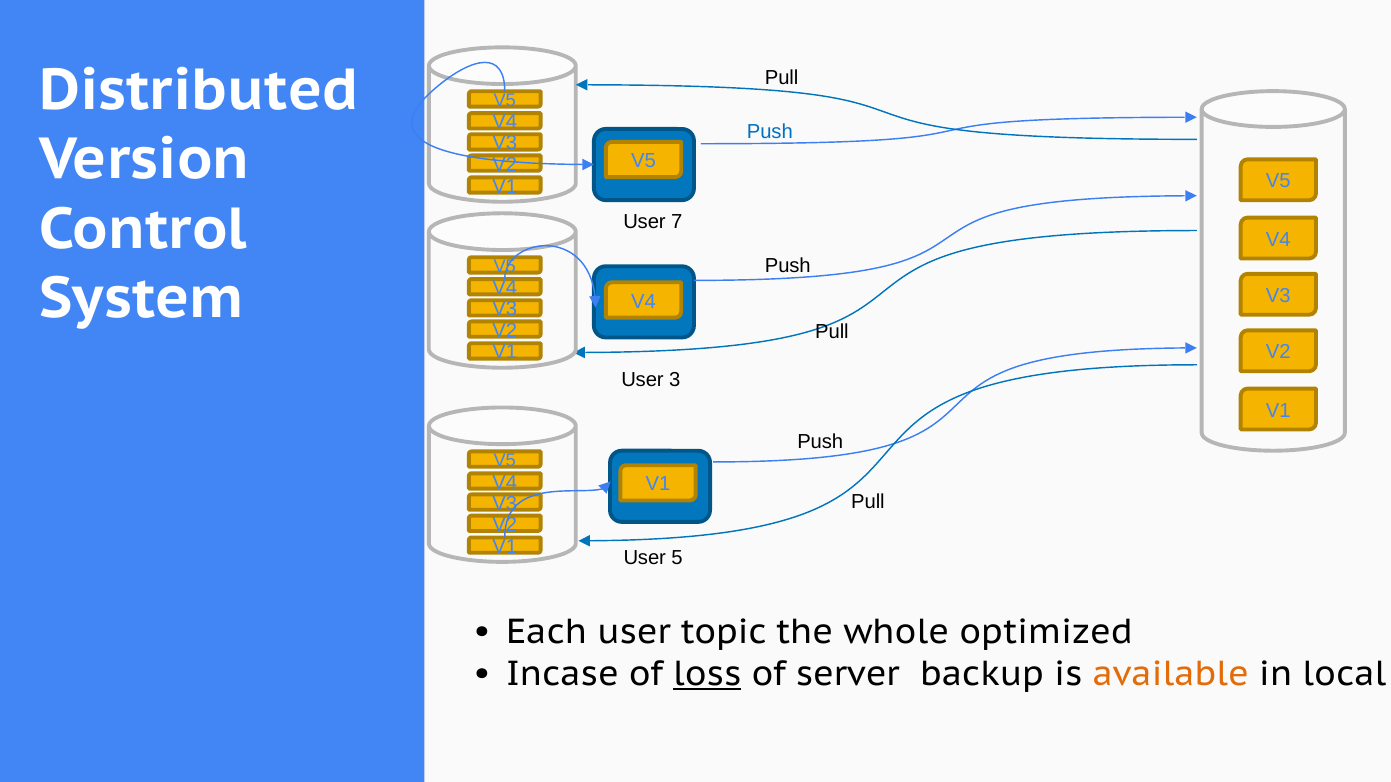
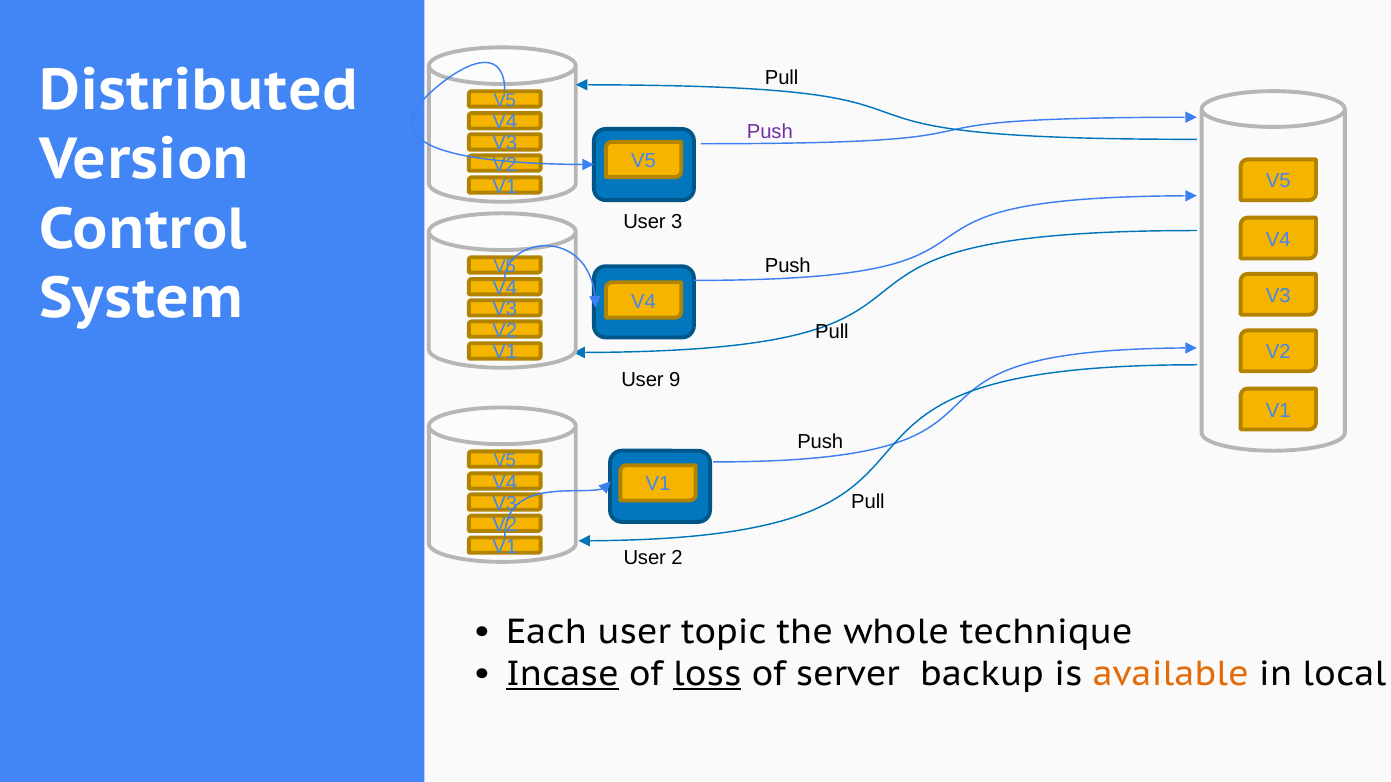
Push colour: blue -> purple (770, 131)
7: 7 -> 3 (677, 222)
3: 3 -> 9 (675, 380)
5: 5 -> 2 (677, 558)
optimized: optimized -> technique (1046, 632)
Incase underline: none -> present (562, 674)
